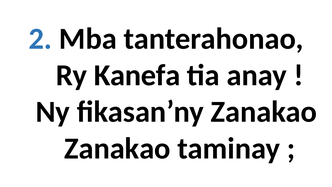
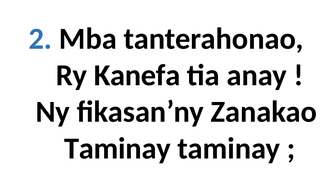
Zanakao: Zanakao -> Taminay (117, 148)
